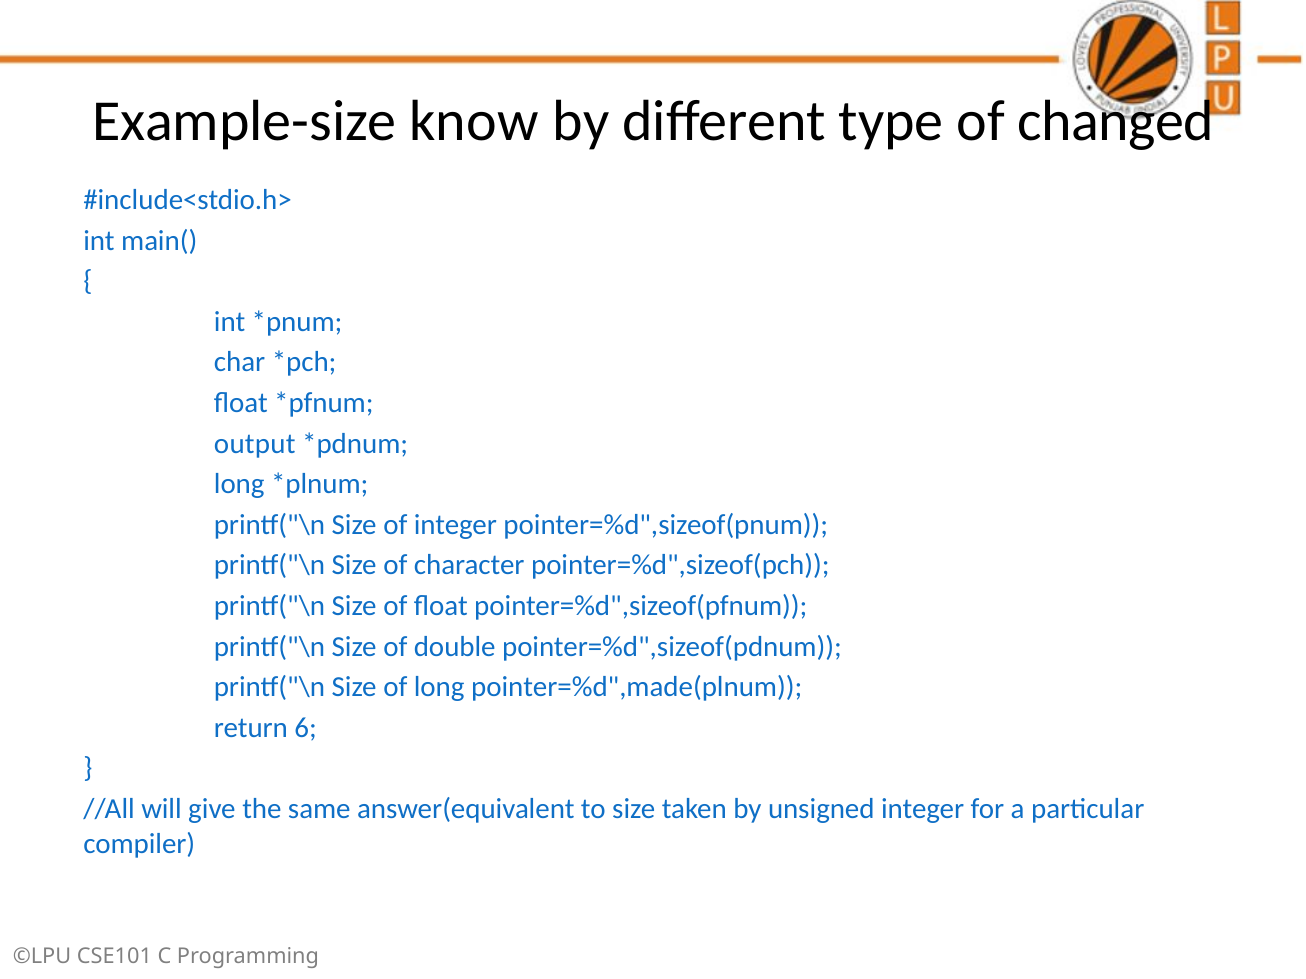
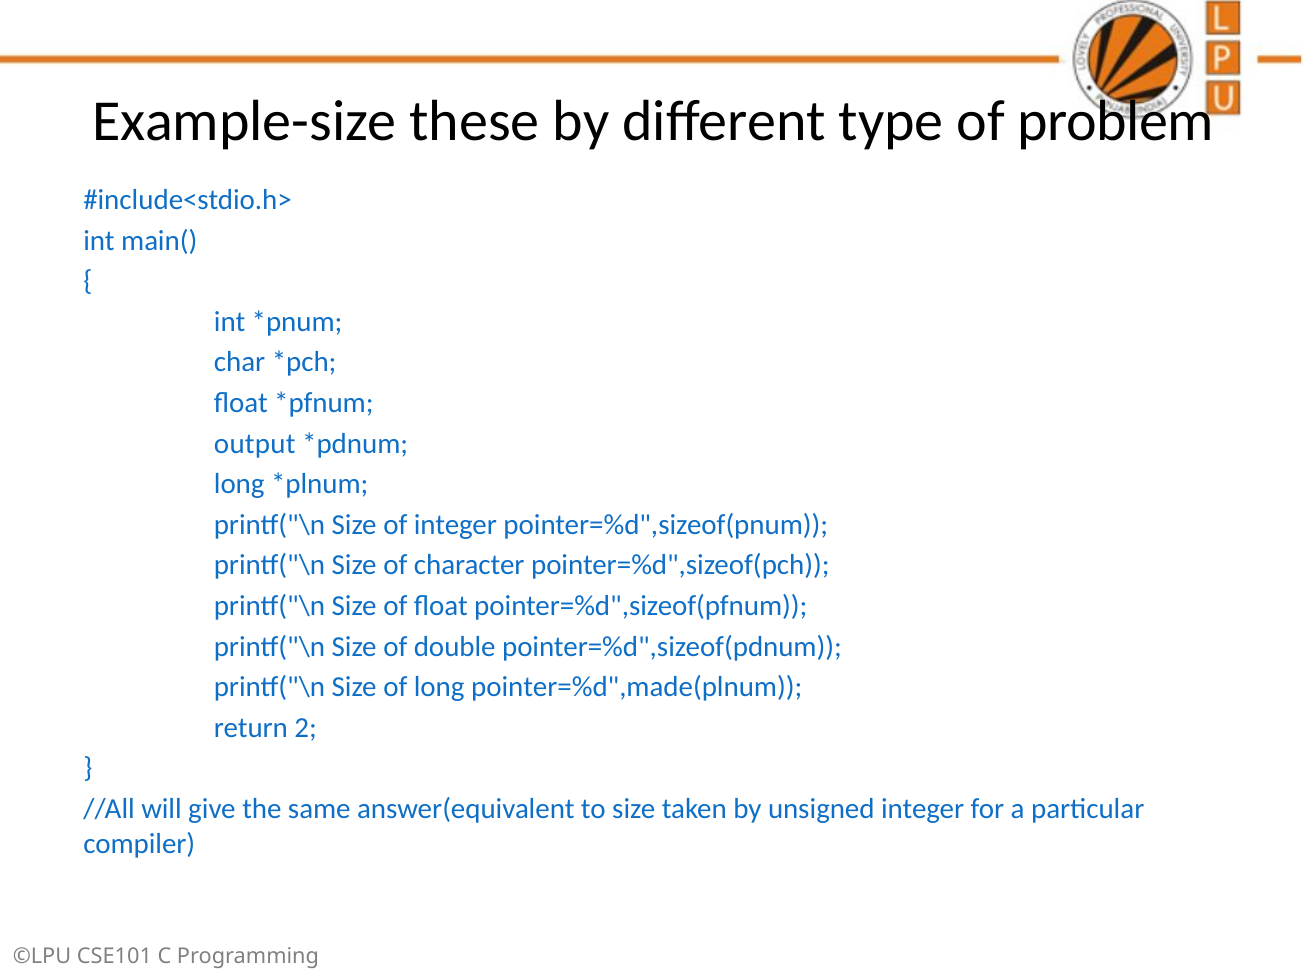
know: know -> these (474, 122)
changed: changed -> problem (1116, 122)
6: 6 -> 2 (306, 728)
